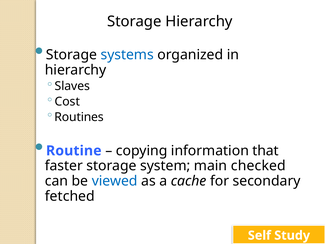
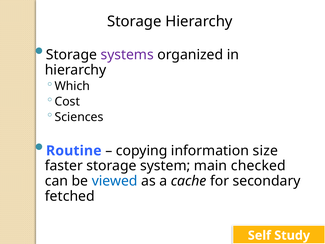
systems colour: blue -> purple (127, 55)
Slaves: Slaves -> Which (72, 86)
Routines: Routines -> Sciences (79, 117)
that: that -> size (265, 151)
